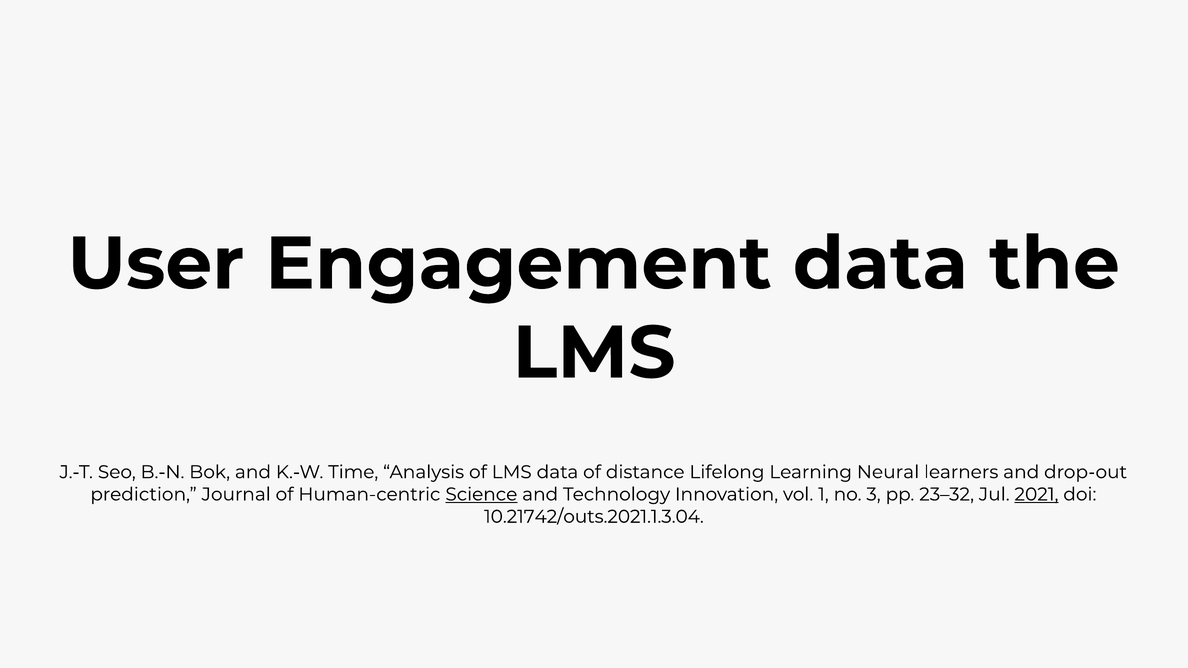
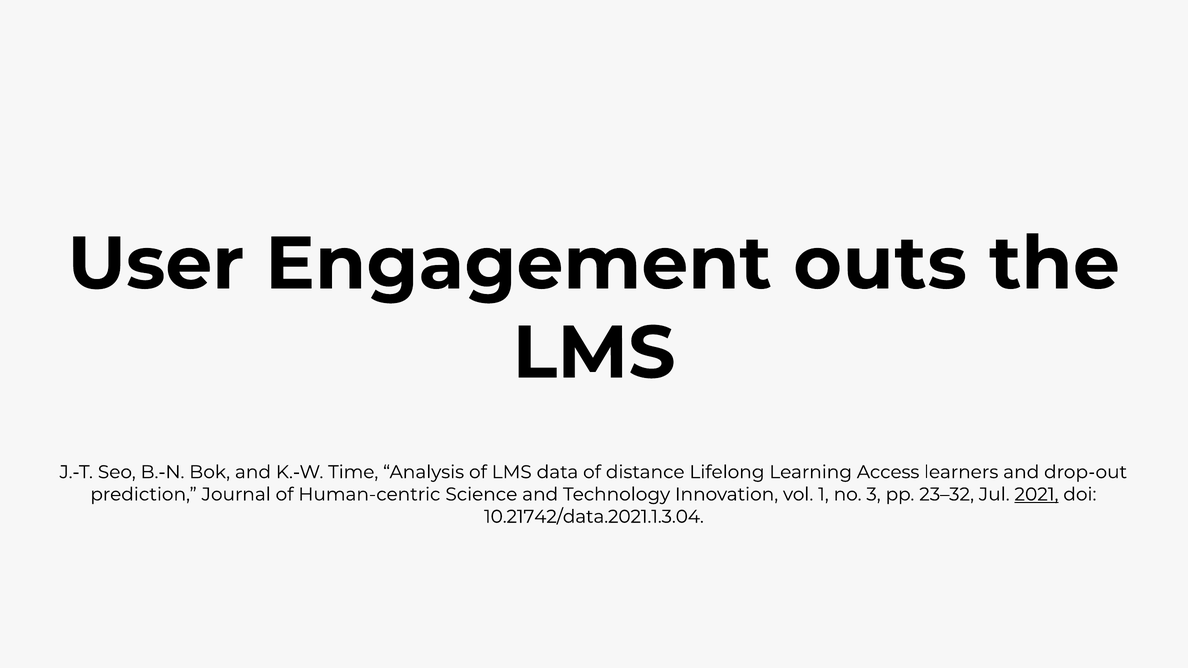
Engagement data: data -> outs (880, 264)
Neural: Neural -> Access (888, 472)
Science underline: present -> none (481, 495)
10.21742/outs.2021.1.3.04: 10.21742/outs.2021.1.3.04 -> 10.21742/data.2021.1.3.04 (594, 517)
